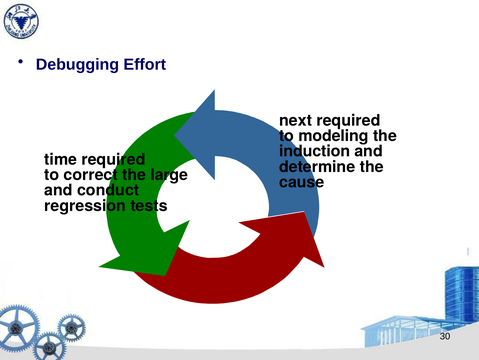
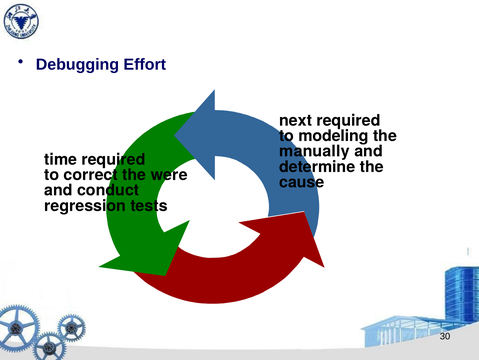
induction: induction -> manually (315, 151)
large: large -> were (169, 175)
